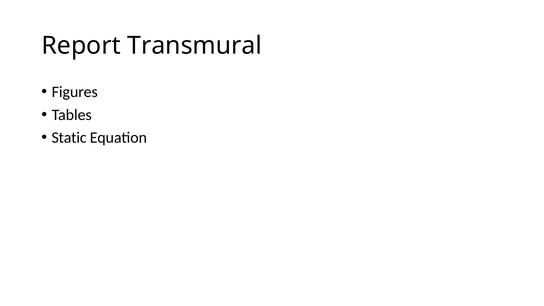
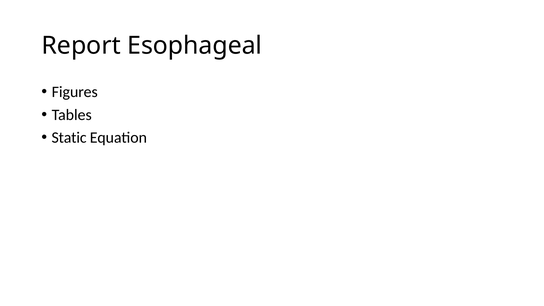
Transmural: Transmural -> Esophageal (195, 46)
